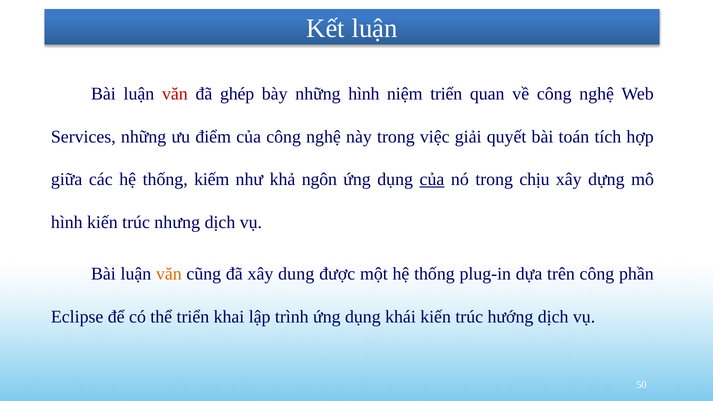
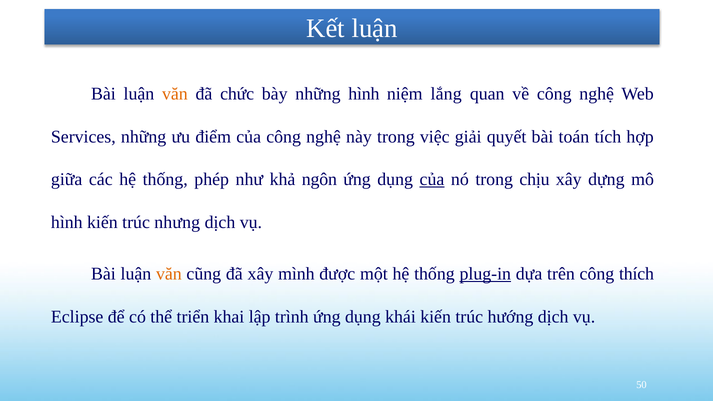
văn colour: red -> orange (175, 94)
ghép: ghép -> chức (237, 94)
niệm triển: triển -> lắng (446, 94)
kiếm: kiếm -> phép (212, 180)
dung: dung -> mình (296, 274)
plug-in underline: none -> present (485, 274)
phần: phần -> thích (636, 274)
